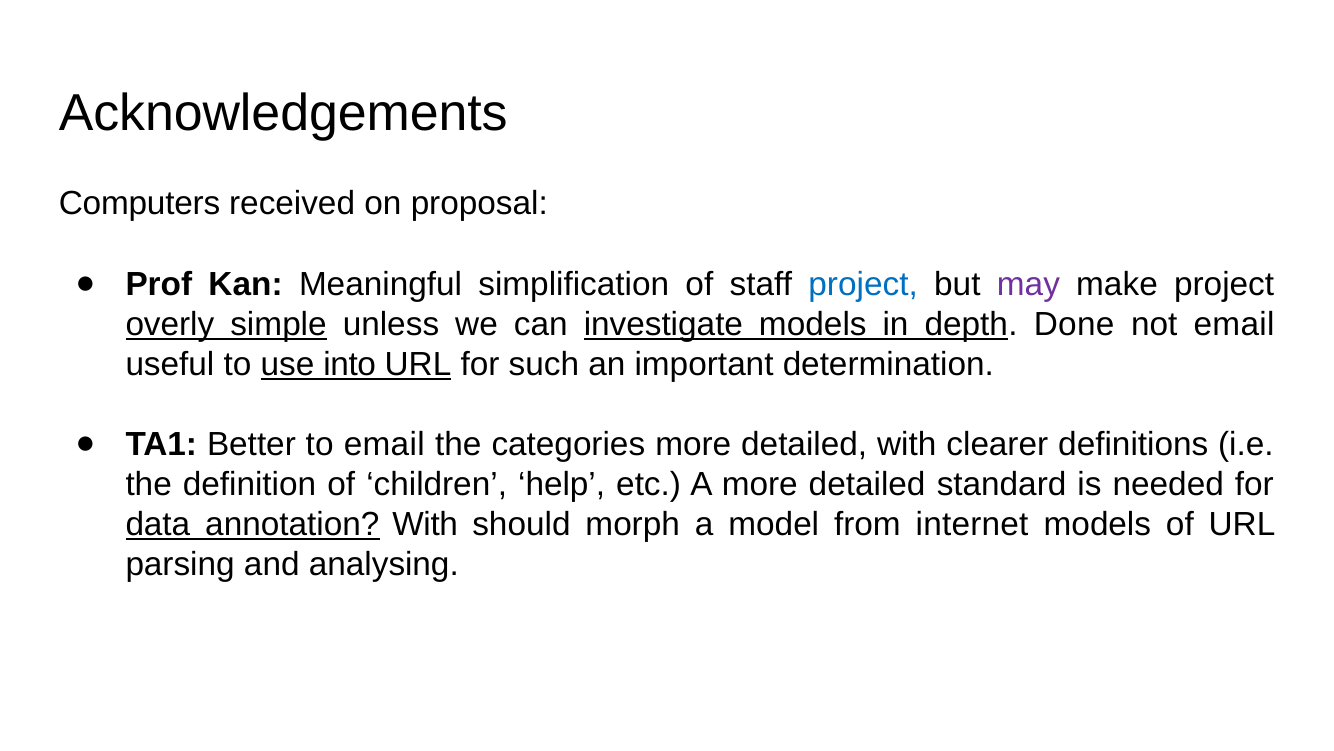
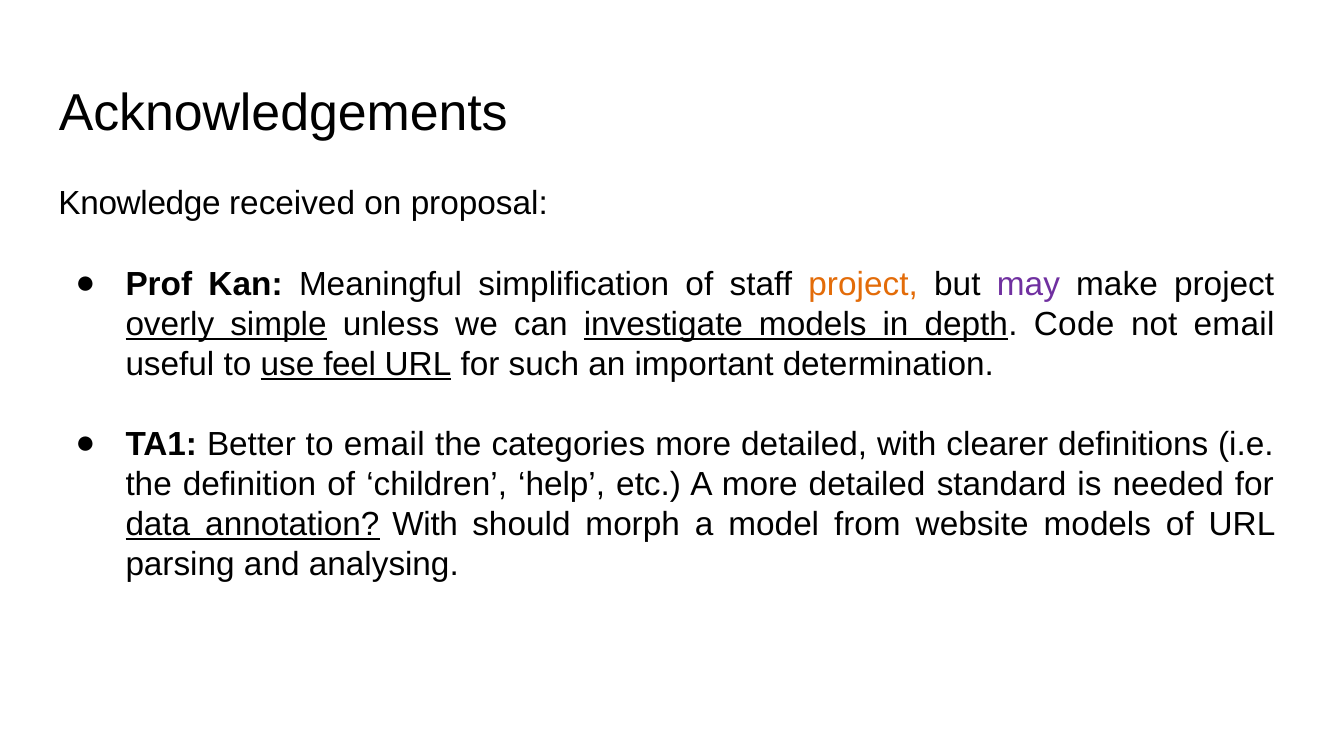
Computers: Computers -> Knowledge (140, 204)
project colour: blue -> orange (863, 284)
Done: Done -> Code (1074, 324)
into: into -> feel (350, 364)
internet: internet -> website (972, 524)
